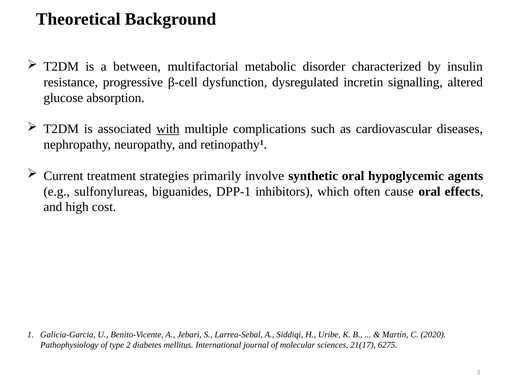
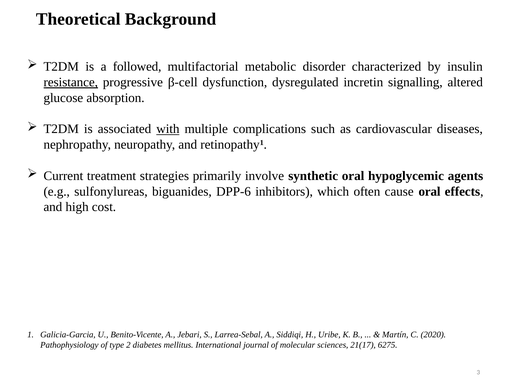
between: between -> followed (137, 67)
resistance underline: none -> present (71, 82)
DPP-1: DPP-1 -> DPP-6 (234, 192)
